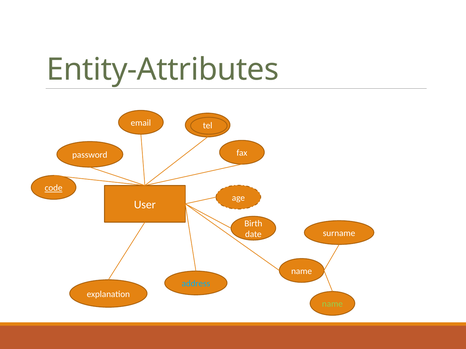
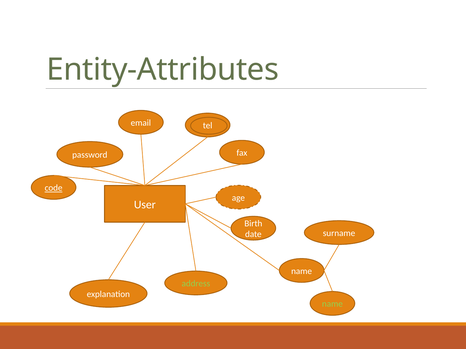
address colour: light blue -> light green (196, 284)
